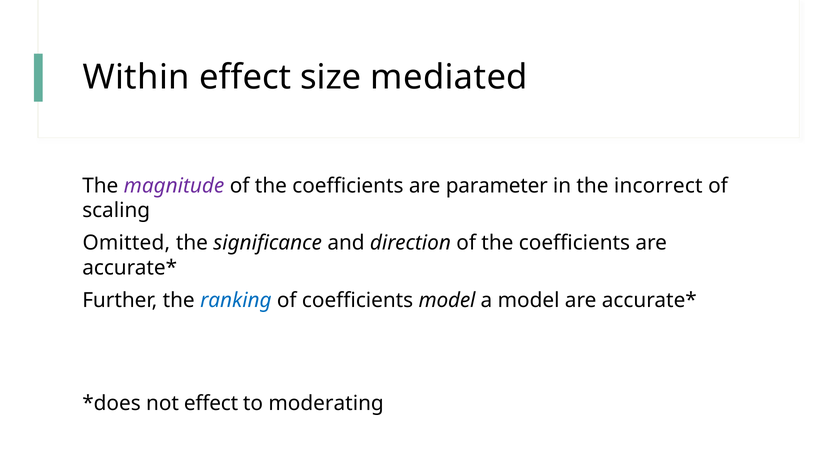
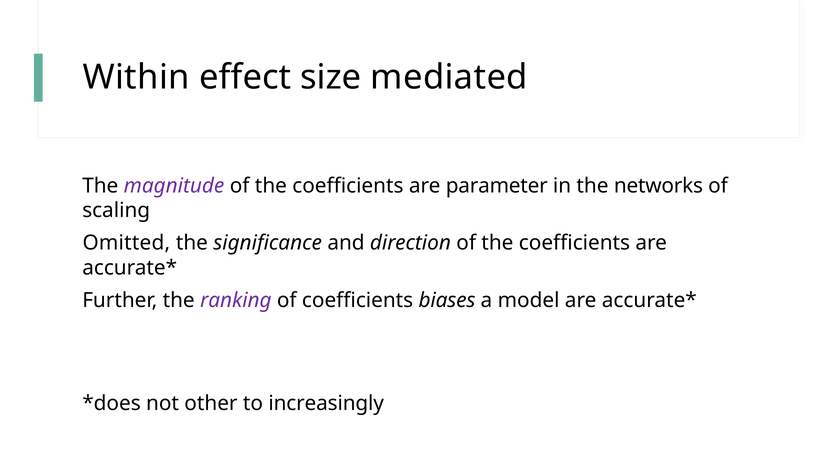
incorrect: incorrect -> networks (658, 186)
ranking colour: blue -> purple (236, 300)
coefficients model: model -> biases (447, 300)
not effect: effect -> other (211, 403)
moderating: moderating -> increasingly (326, 403)
